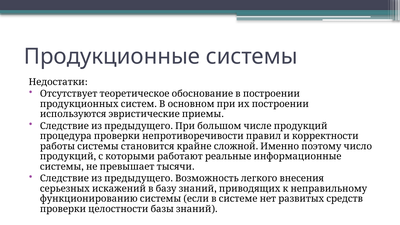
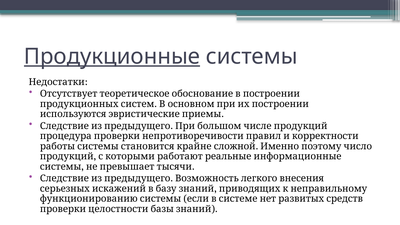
Продукционные underline: none -> present (112, 57)
